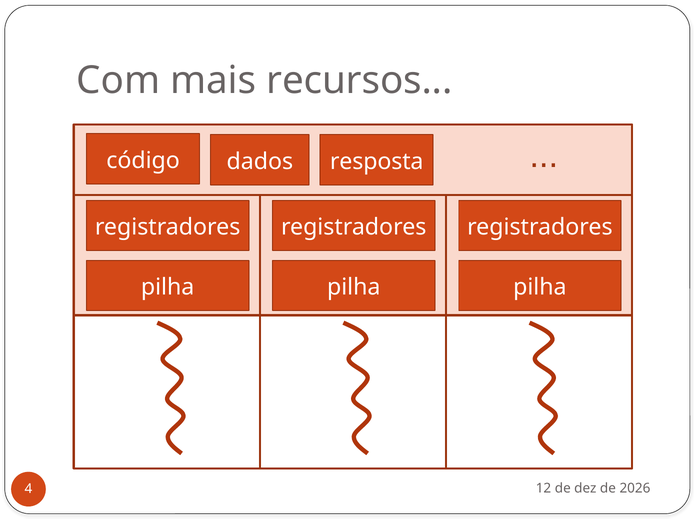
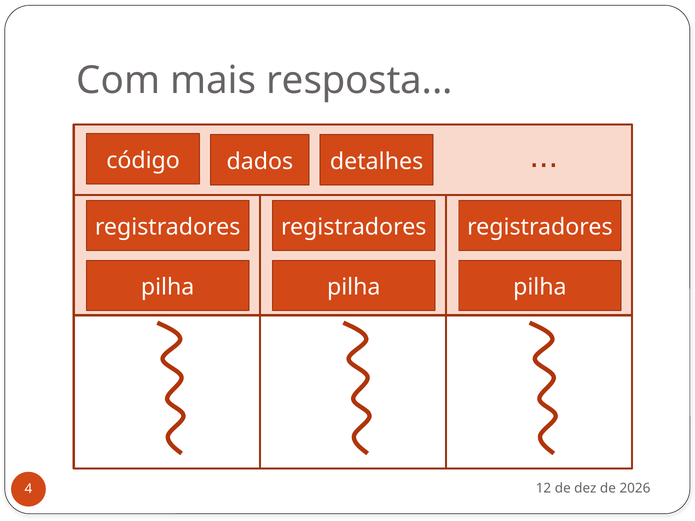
recursos: recursos -> resposta (359, 80)
resposta: resposta -> detalhes (377, 161)
